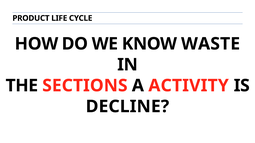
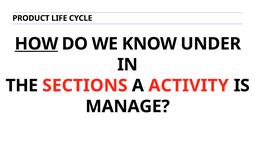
HOW underline: none -> present (36, 44)
WASTE: WASTE -> UNDER (211, 44)
DECLINE: DECLINE -> MANAGE (128, 107)
